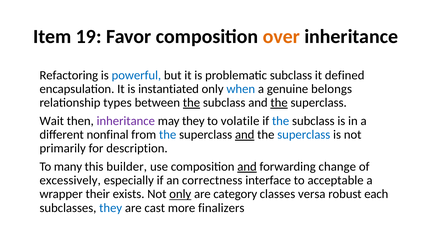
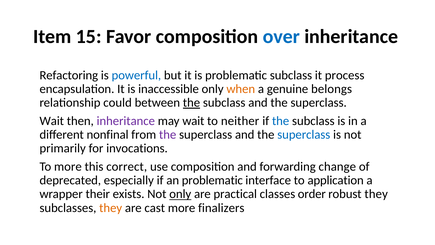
19: 19 -> 15 (89, 37)
over colour: orange -> blue (281, 37)
defined: defined -> process (345, 75)
instantiated: instantiated -> inaccessible (169, 89)
when colour: blue -> orange (241, 89)
types: types -> could (118, 103)
the underline: present -> none (279, 103)
may they: they -> wait (193, 121)
volatile: volatile -> neither (240, 121)
the colour: blue -> purple (168, 135)
and underline: present -> none (245, 135)
description: description -> invocations (137, 148)
To many: many -> more (68, 166)
builder: builder -> correct (127, 166)
and underline: present -> none (247, 166)
excessively: excessively -> deprecated (70, 180)
an correctness: correctness -> problematic (212, 180)
acceptable: acceptable -> application (336, 180)
category: category -> practical (235, 194)
versa: versa -> order (312, 194)
robust each: each -> they (376, 194)
they colour: blue -> orange (111, 208)
